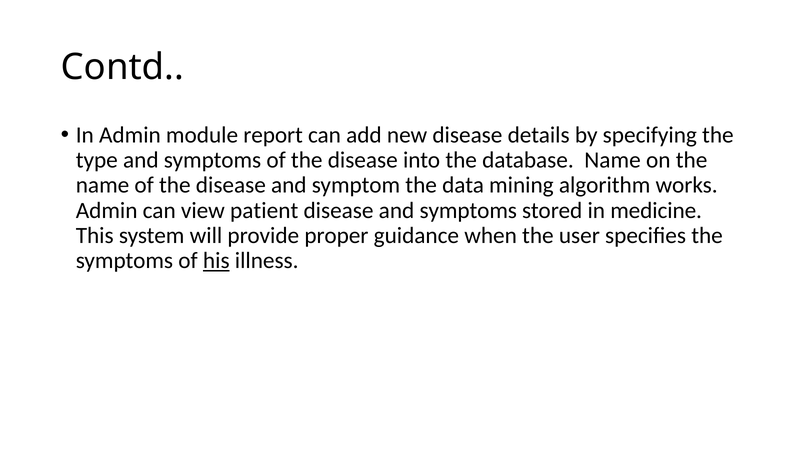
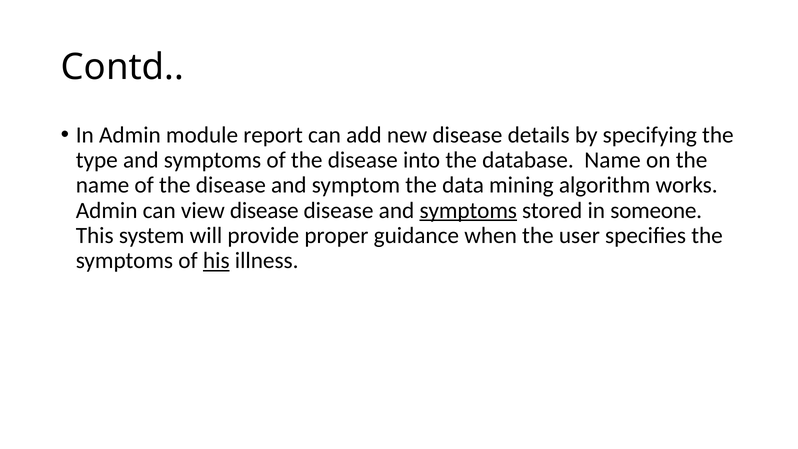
view patient: patient -> disease (264, 210)
symptoms underline: none -> present (468, 210)
medicine: medicine -> someone (656, 210)
